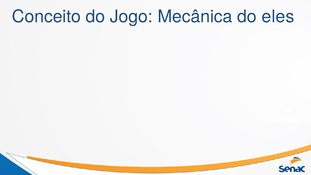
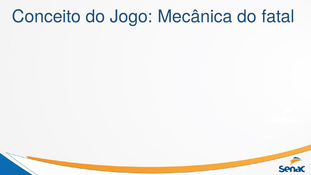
eles: eles -> fatal (278, 17)
